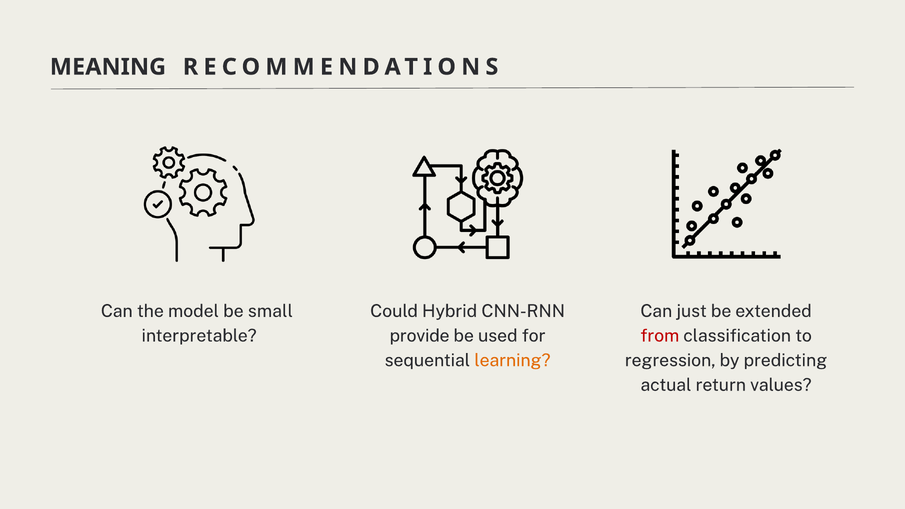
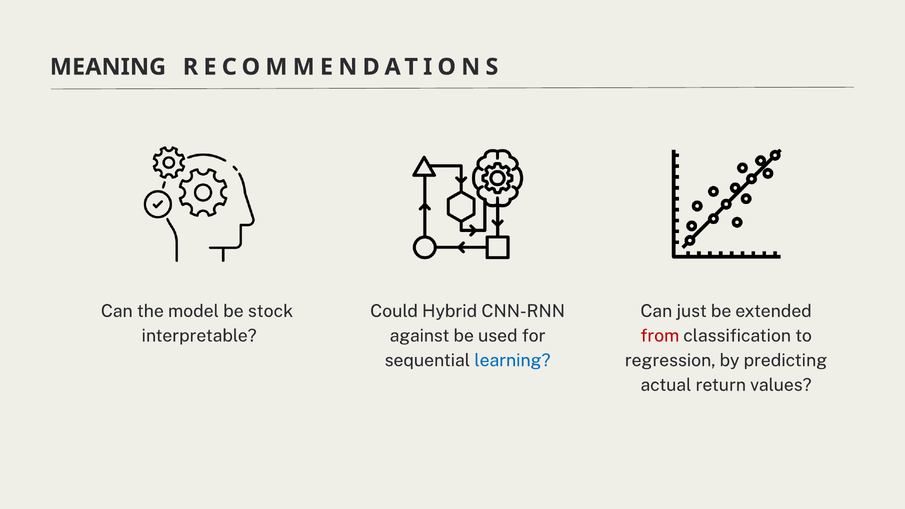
small: small -> stock (270, 311)
provide: provide -> against (420, 336)
learning colour: orange -> blue (512, 360)
